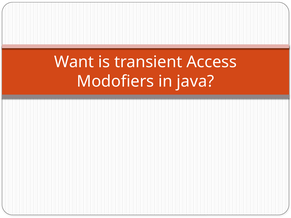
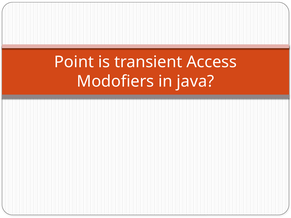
Want: Want -> Point (74, 62)
